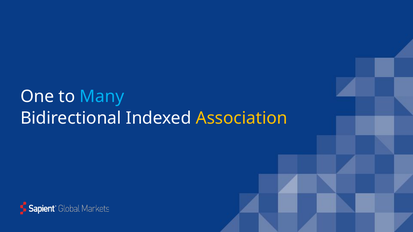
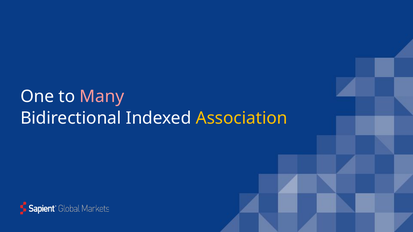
Many colour: light blue -> pink (102, 97)
